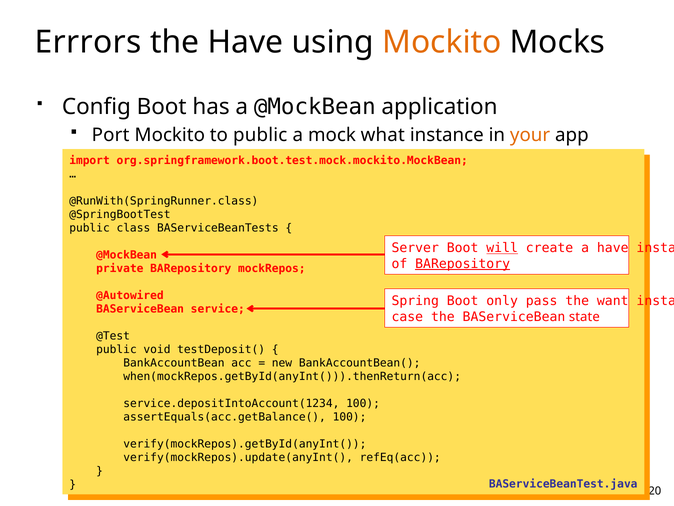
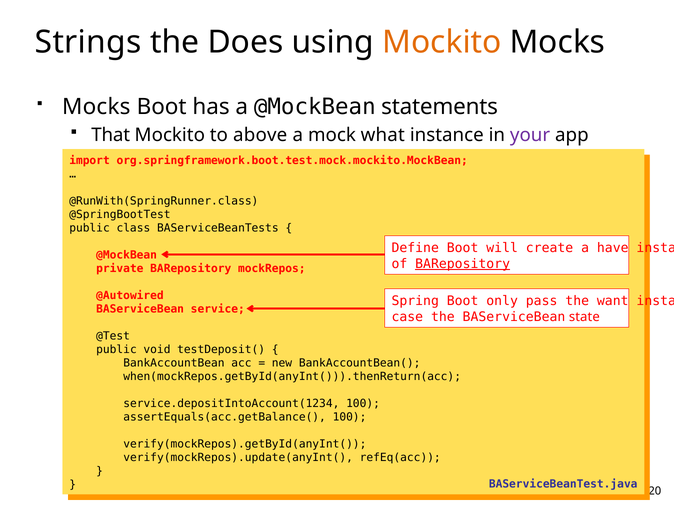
Errrors: Errrors -> Strings (88, 42)
the Have: Have -> Does (245, 42)
Config: Config -> Mocks (96, 107)
application: application -> statements (440, 107)
Port: Port -> That (111, 135)
to public: public -> above (260, 135)
your colour: orange -> purple (530, 135)
Server: Server -> Define (415, 248)
will underline: present -> none (502, 248)
